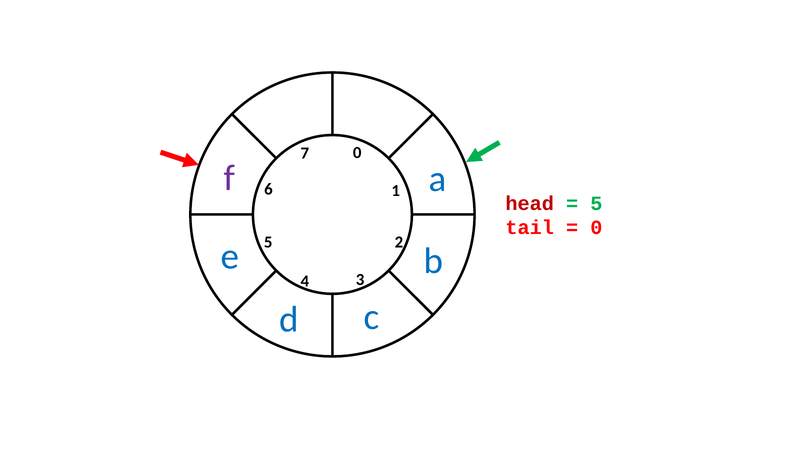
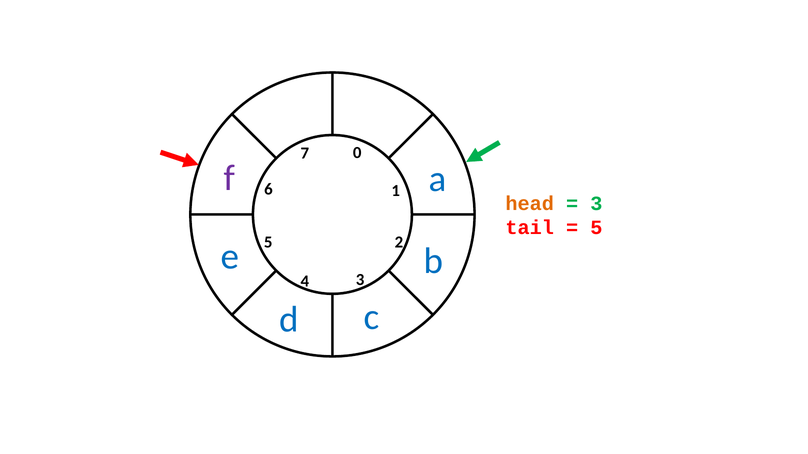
head colour: red -> orange (530, 204)
5: 5 -> 3 (596, 204)
0: 0 -> 5 (596, 228)
